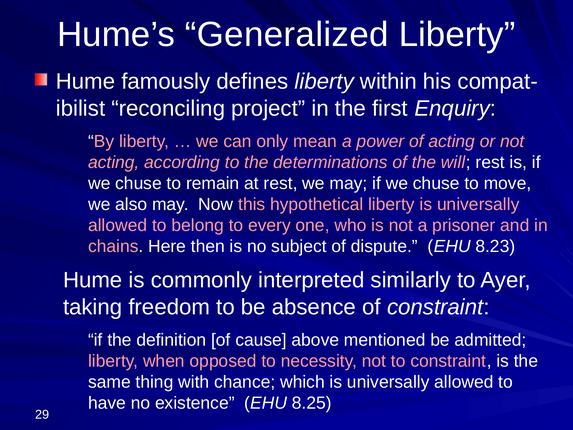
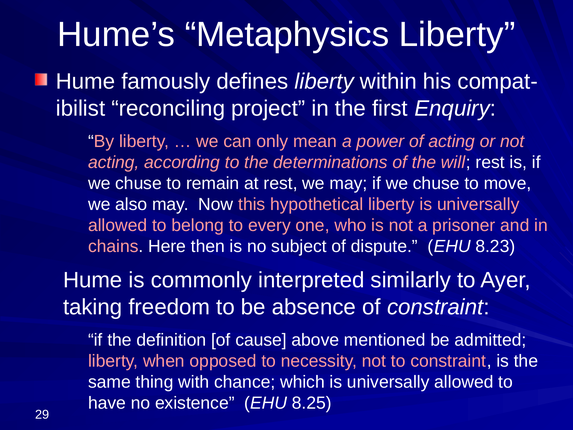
Generalized: Generalized -> Metaphysics (287, 35)
